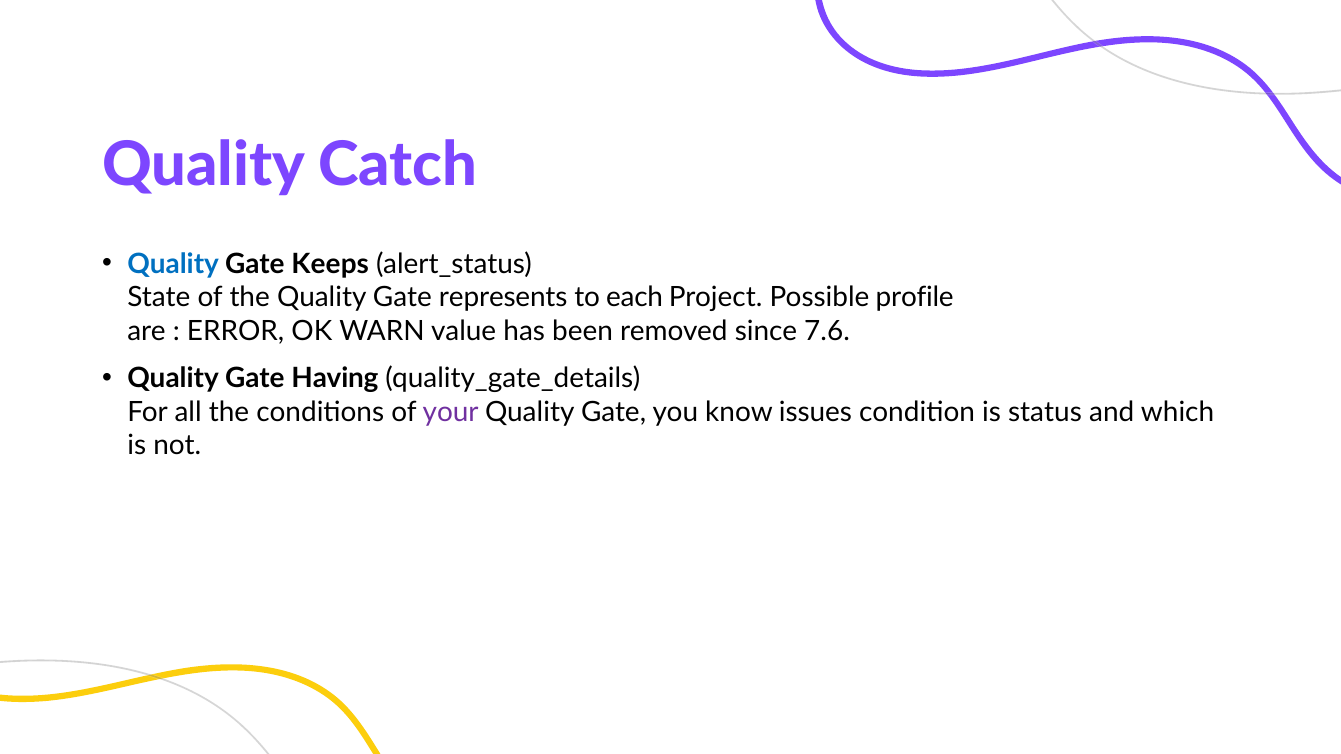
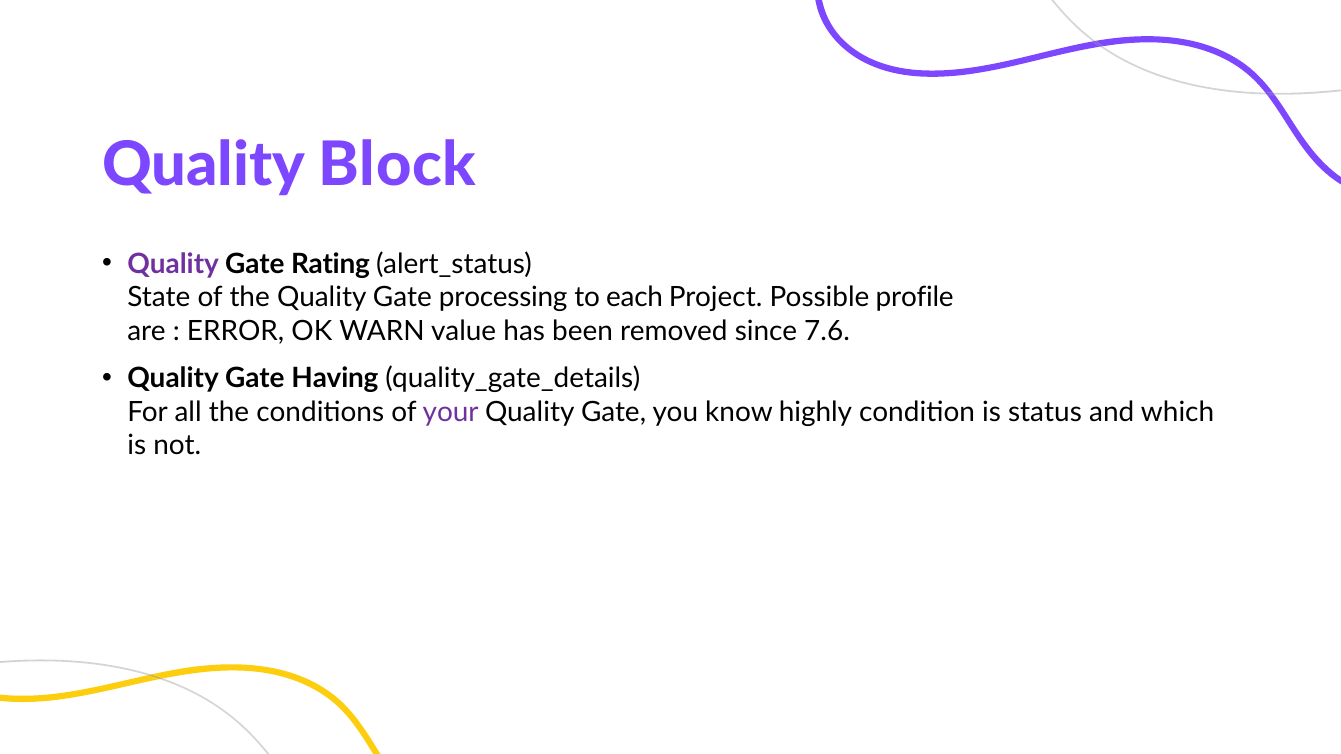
Catch: Catch -> Block (397, 166)
Quality colour: blue -> purple (173, 264)
Keeps: Keeps -> Rating (330, 264)
represents: represents -> processing (503, 298)
issues: issues -> highly (815, 412)
